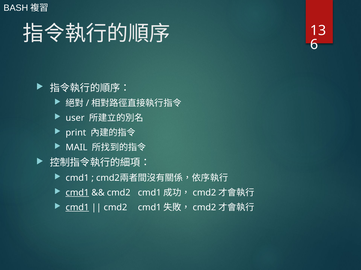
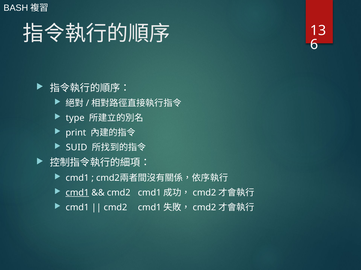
user: user -> type (75, 118)
MAIL: MAIL -> SUID (76, 148)
cmd1 underline: present -> none (77, 208)
